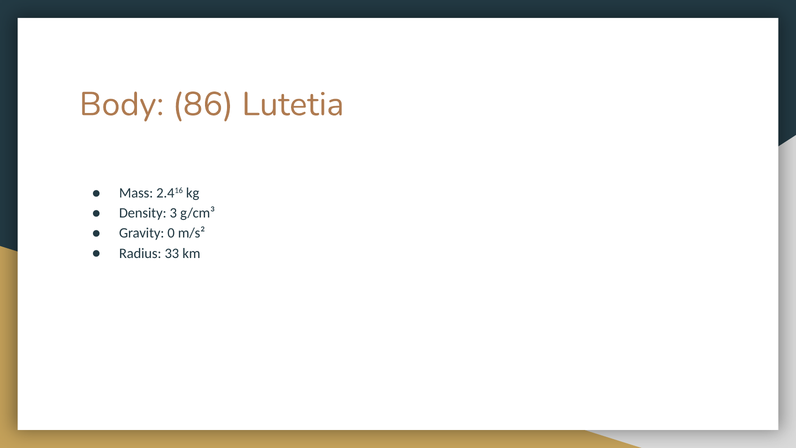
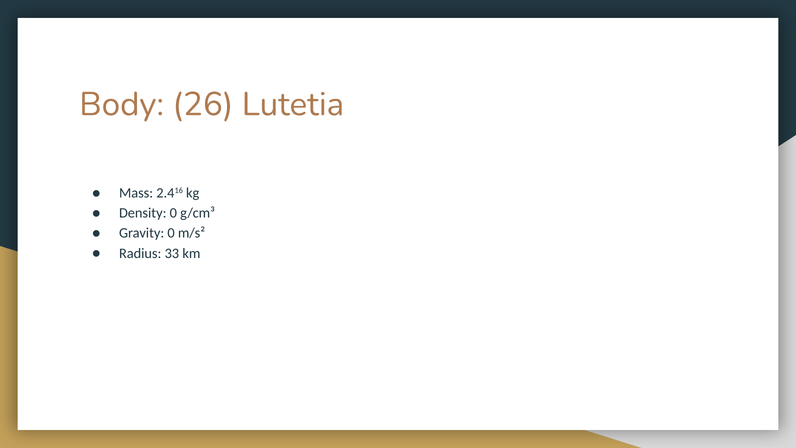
86: 86 -> 26 (203, 104)
Density 3: 3 -> 0 (173, 213)
